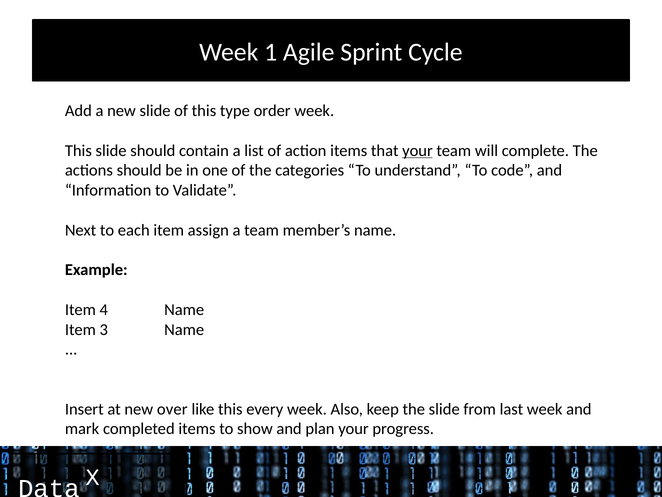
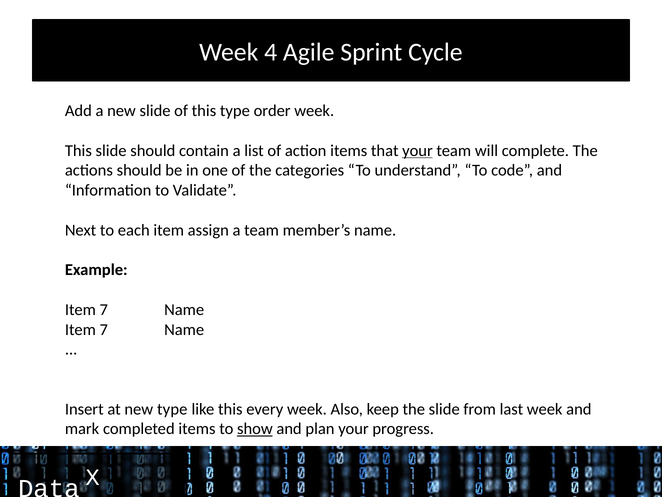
1: 1 -> 4 (271, 52)
4: 4 -> 7 (104, 309)
3: 3 -> 7 (104, 329)
new over: over -> type (172, 409)
show underline: none -> present (255, 429)
